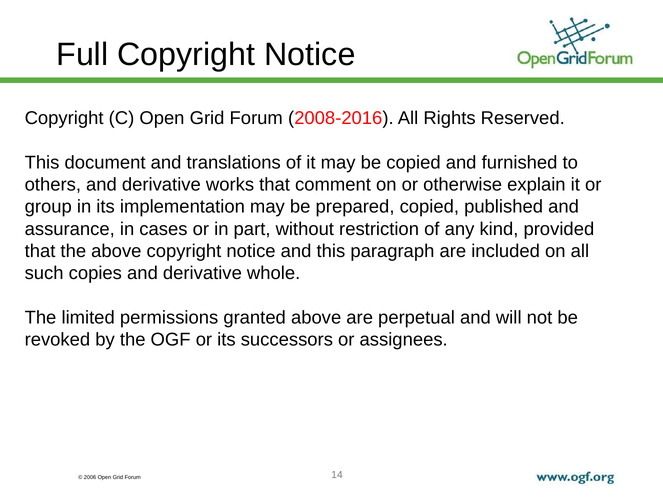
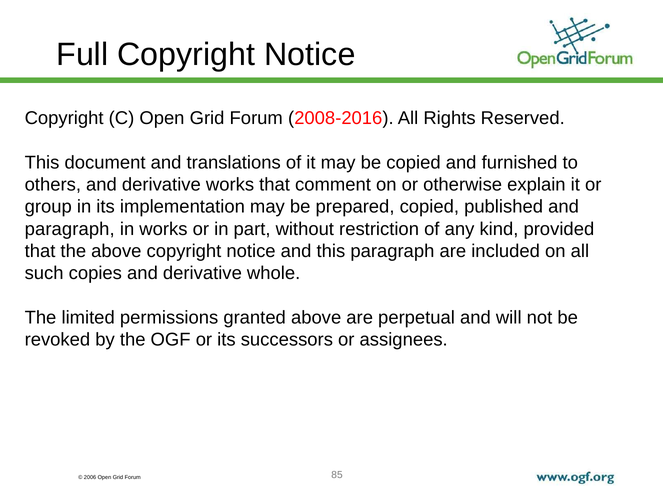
assurance: assurance -> paragraph (70, 229)
in cases: cases -> works (163, 229)
14: 14 -> 85 (337, 474)
